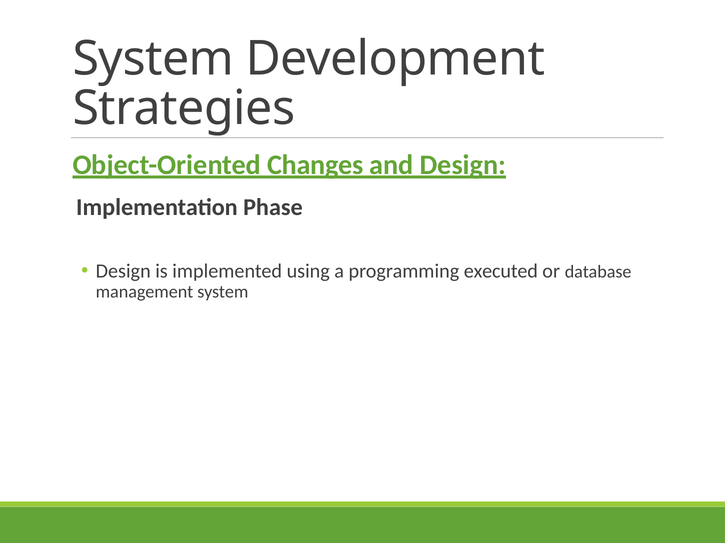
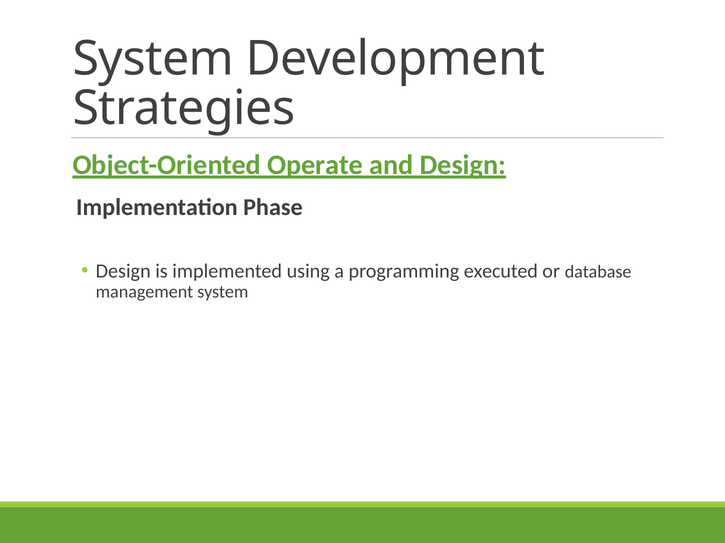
Changes: Changes -> Operate (315, 165)
